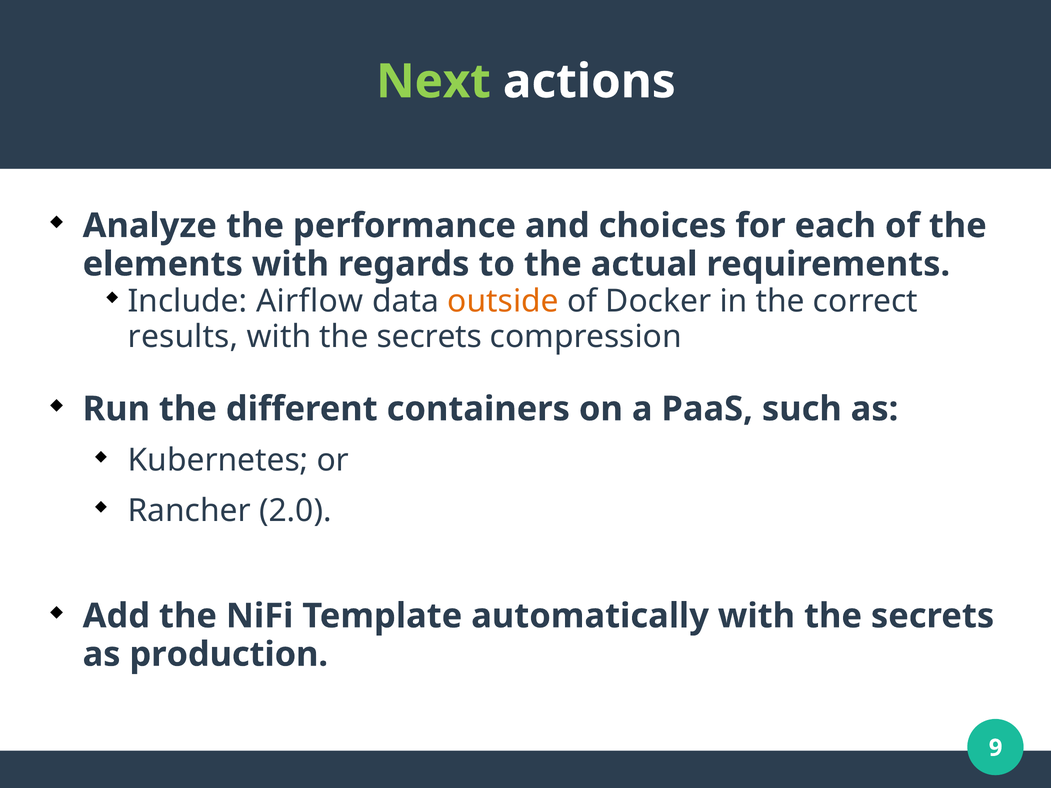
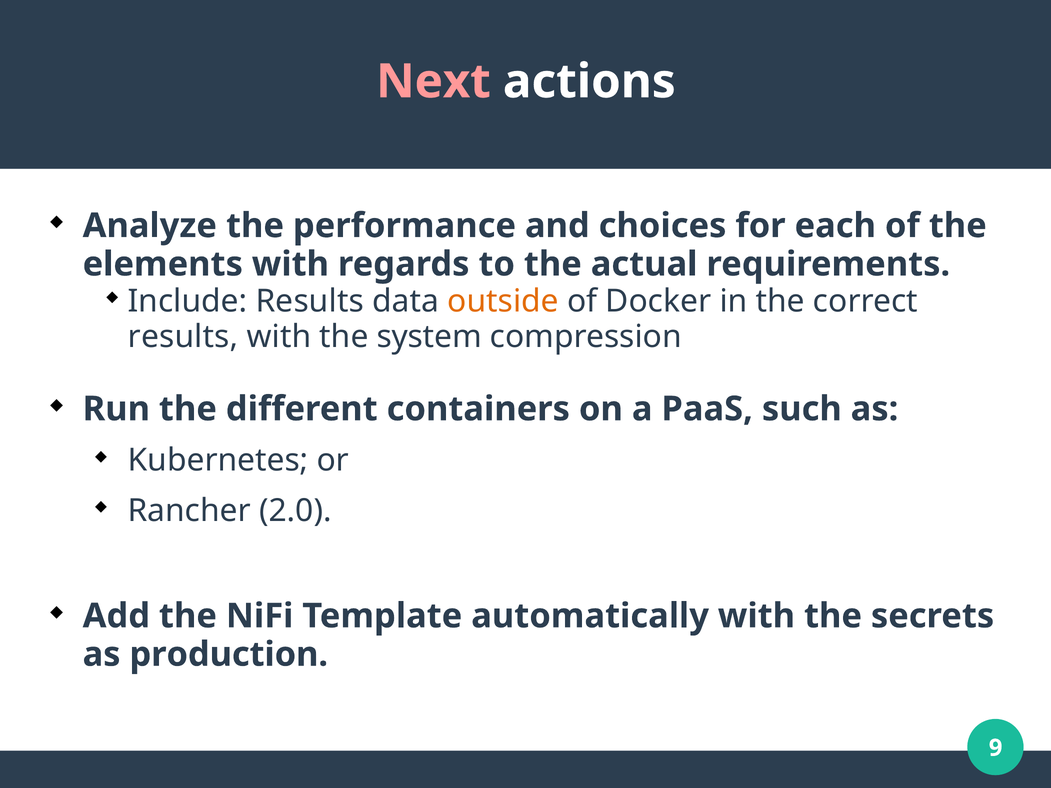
Next colour: light green -> pink (433, 82)
Include Airflow: Airflow -> Results (310, 301)
secrets: secrets -> system (429, 337)
